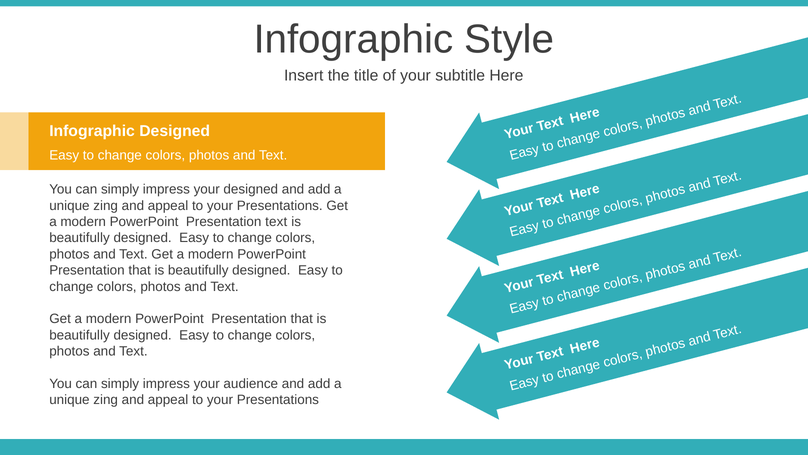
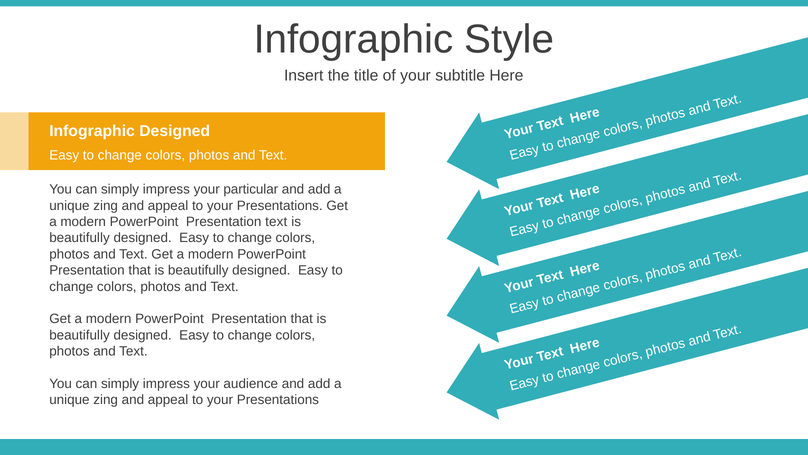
your designed: designed -> particular (251, 189)
